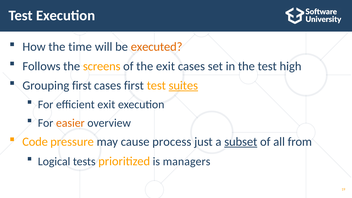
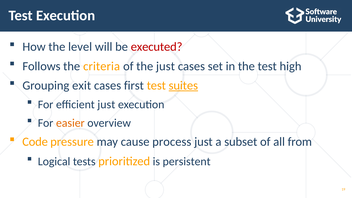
time: time -> level (80, 47)
executed colour: orange -> red (157, 47)
screens: screens -> criteria (102, 66)
the exit: exit -> just (165, 66)
Grouping first: first -> exit (82, 86)
efficient exit: exit -> just (106, 104)
subset underline: present -> none (241, 142)
managers: managers -> persistent (187, 162)
